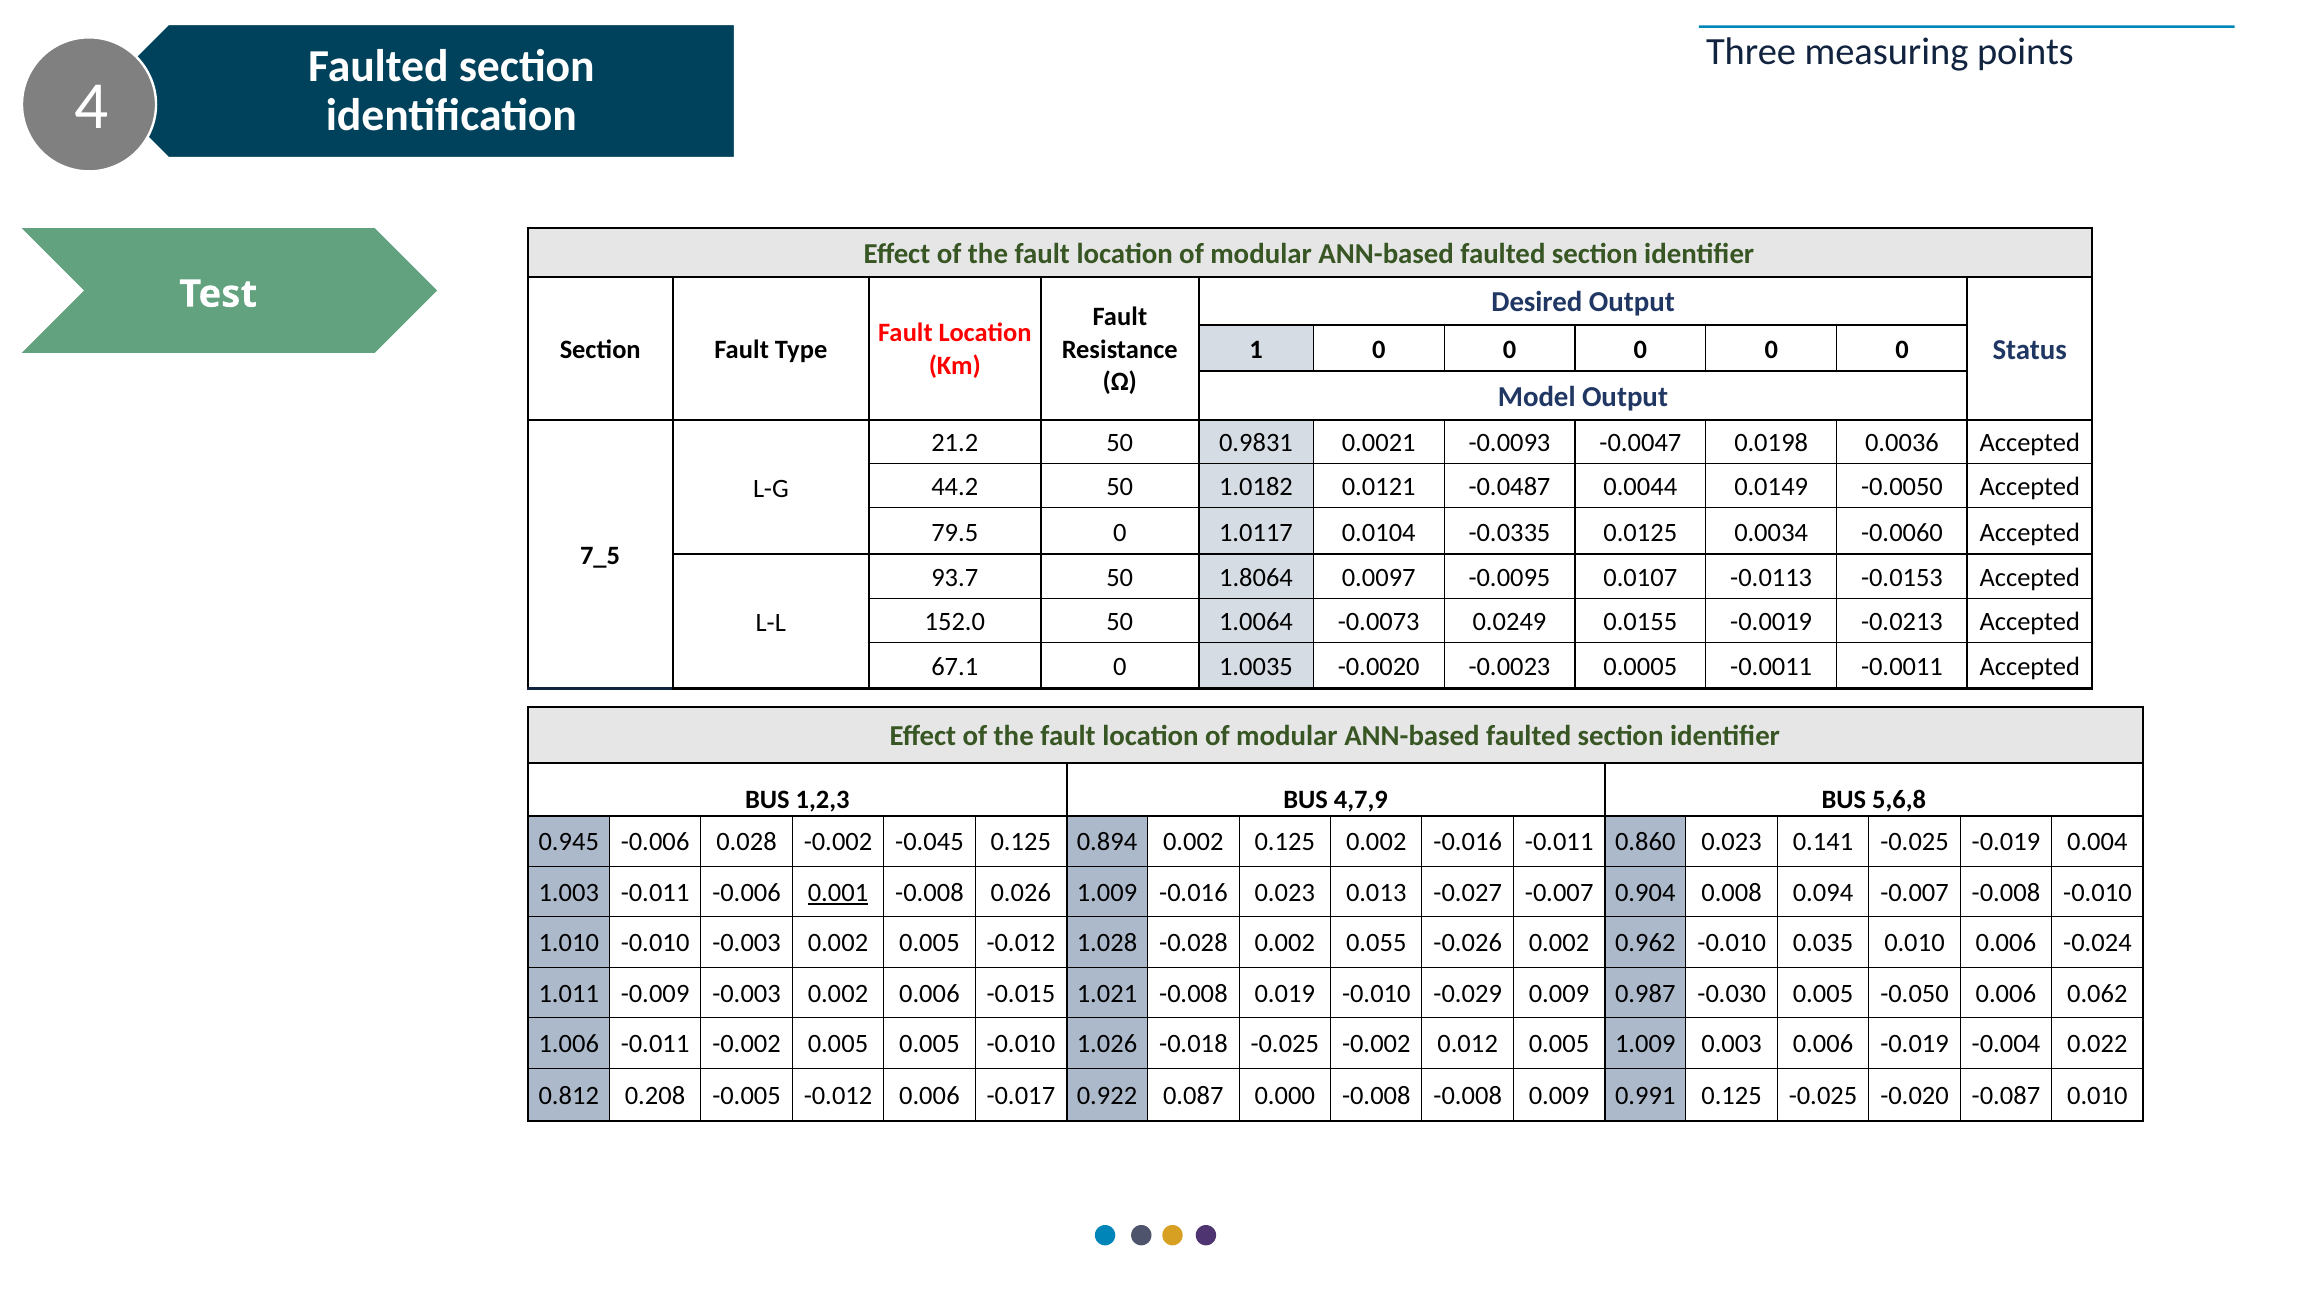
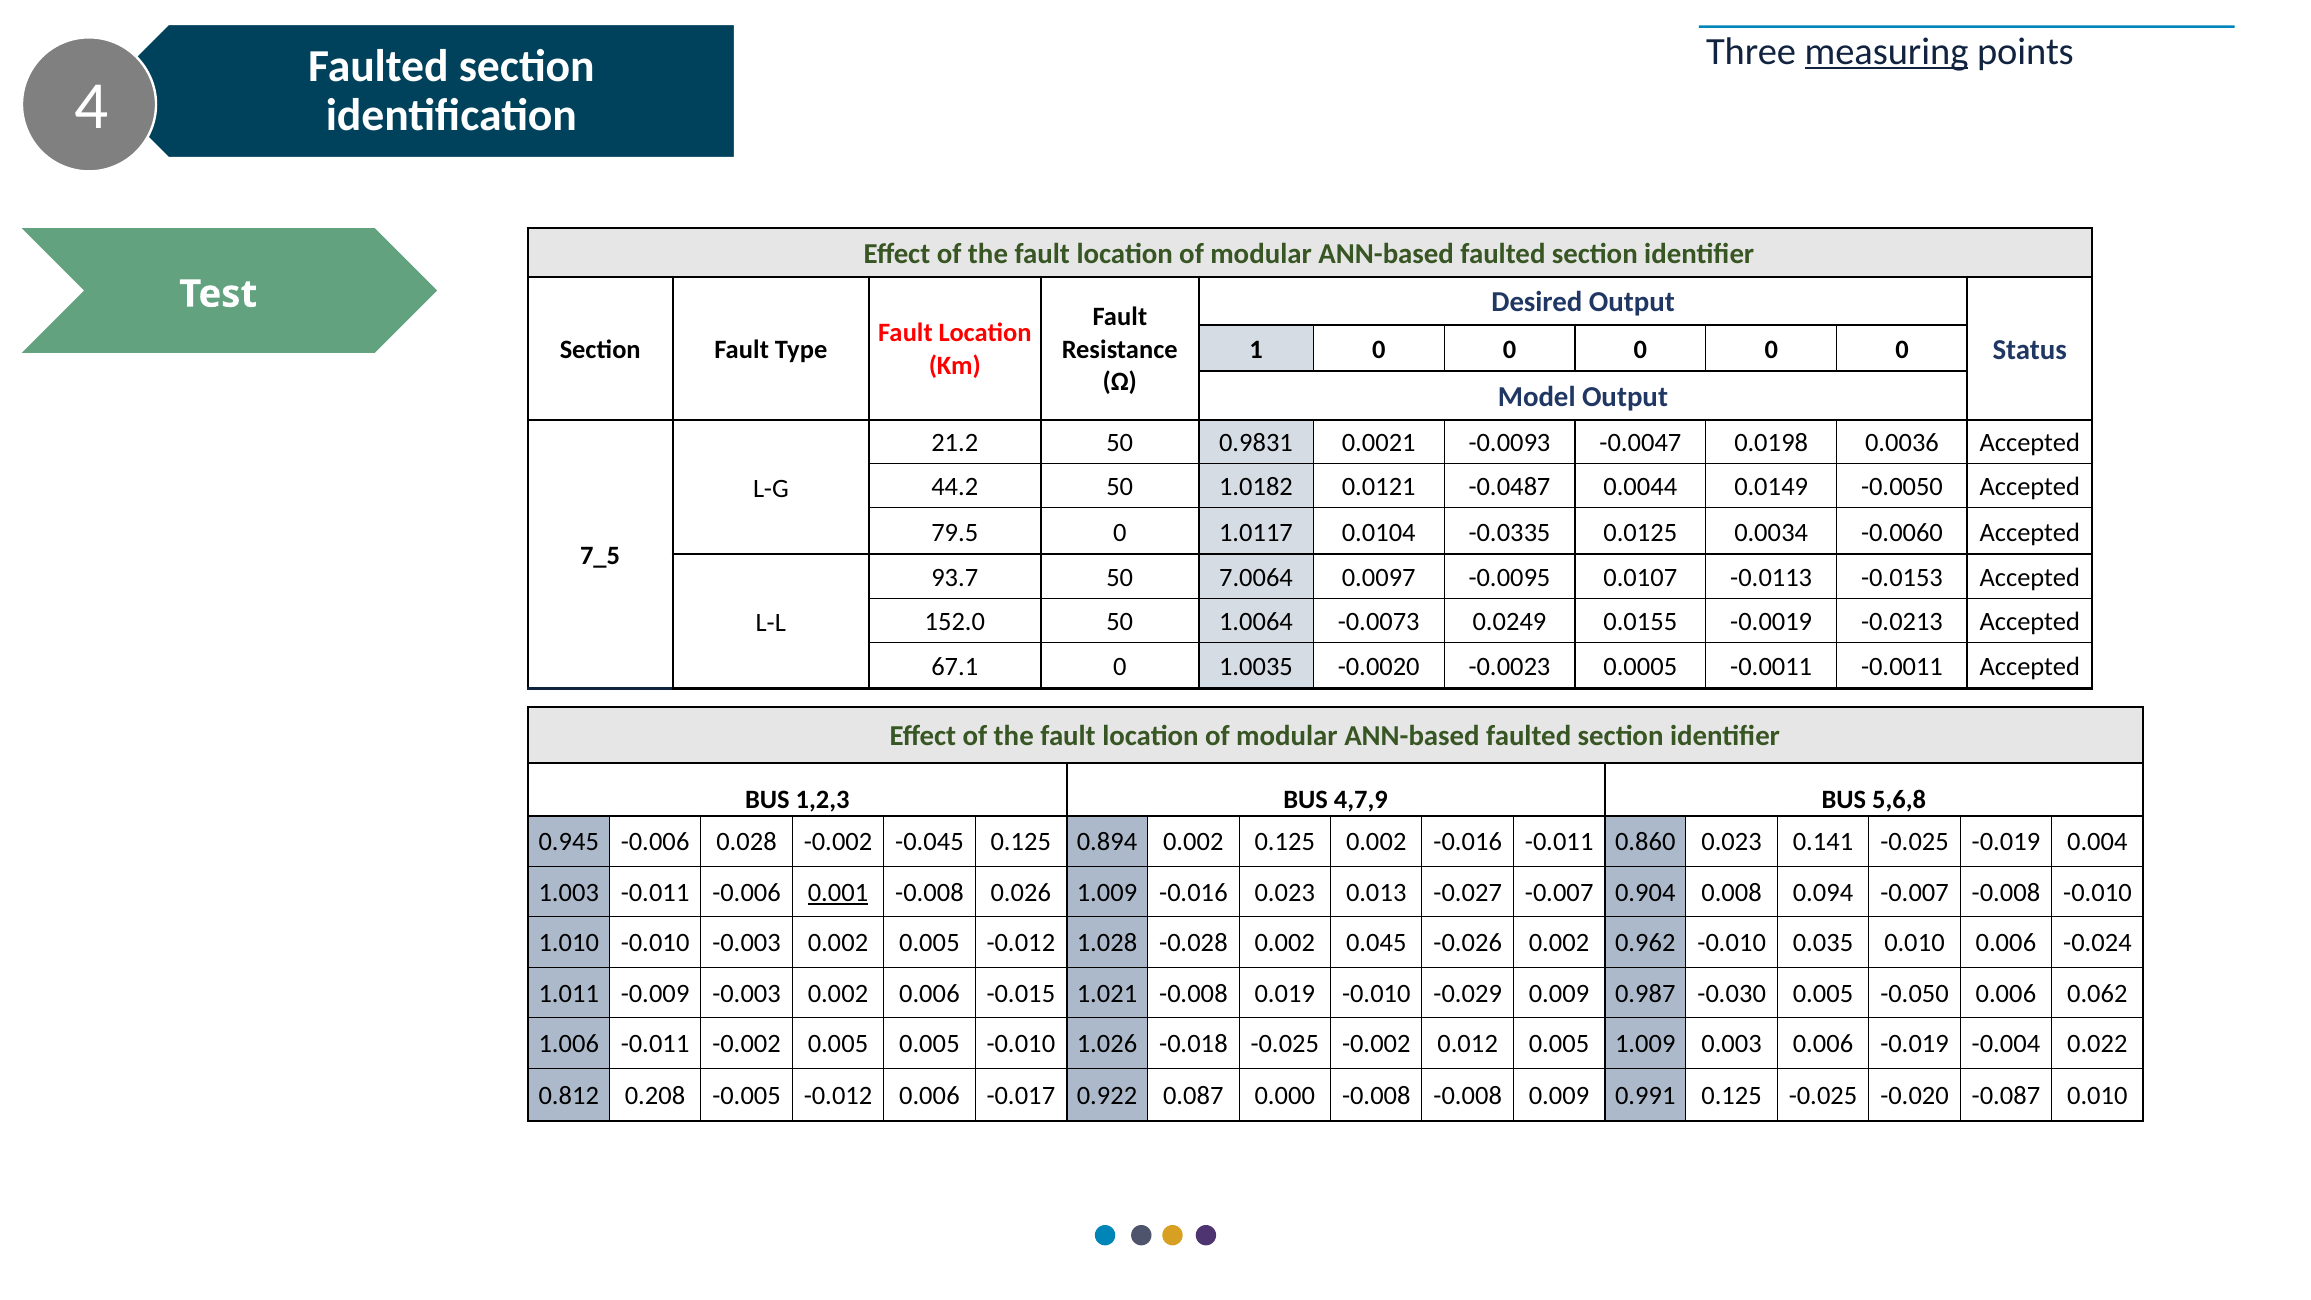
measuring underline: none -> present (1886, 52)
1.8064: 1.8064 -> 7.0064 (1256, 577)
0.055: 0.055 -> 0.045 (1376, 943)
